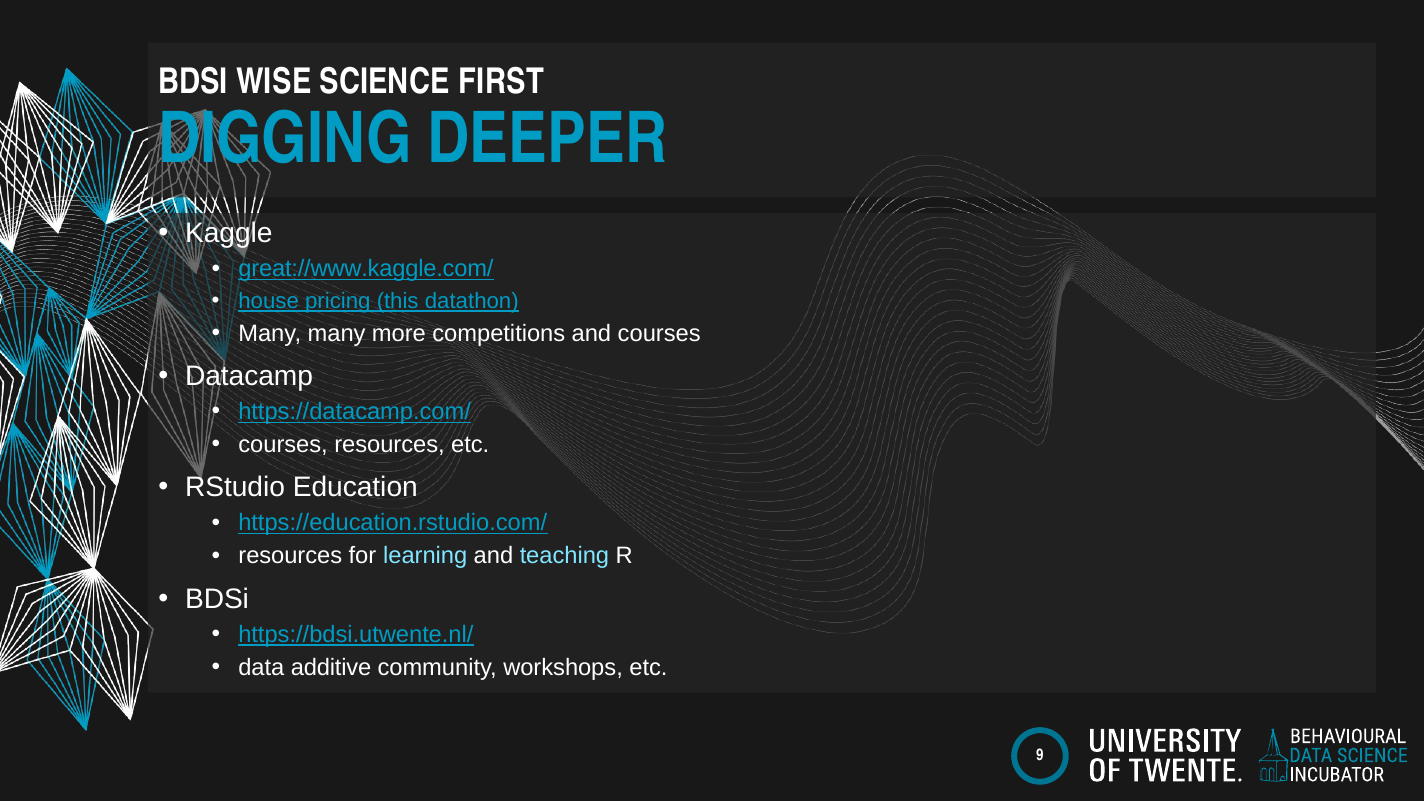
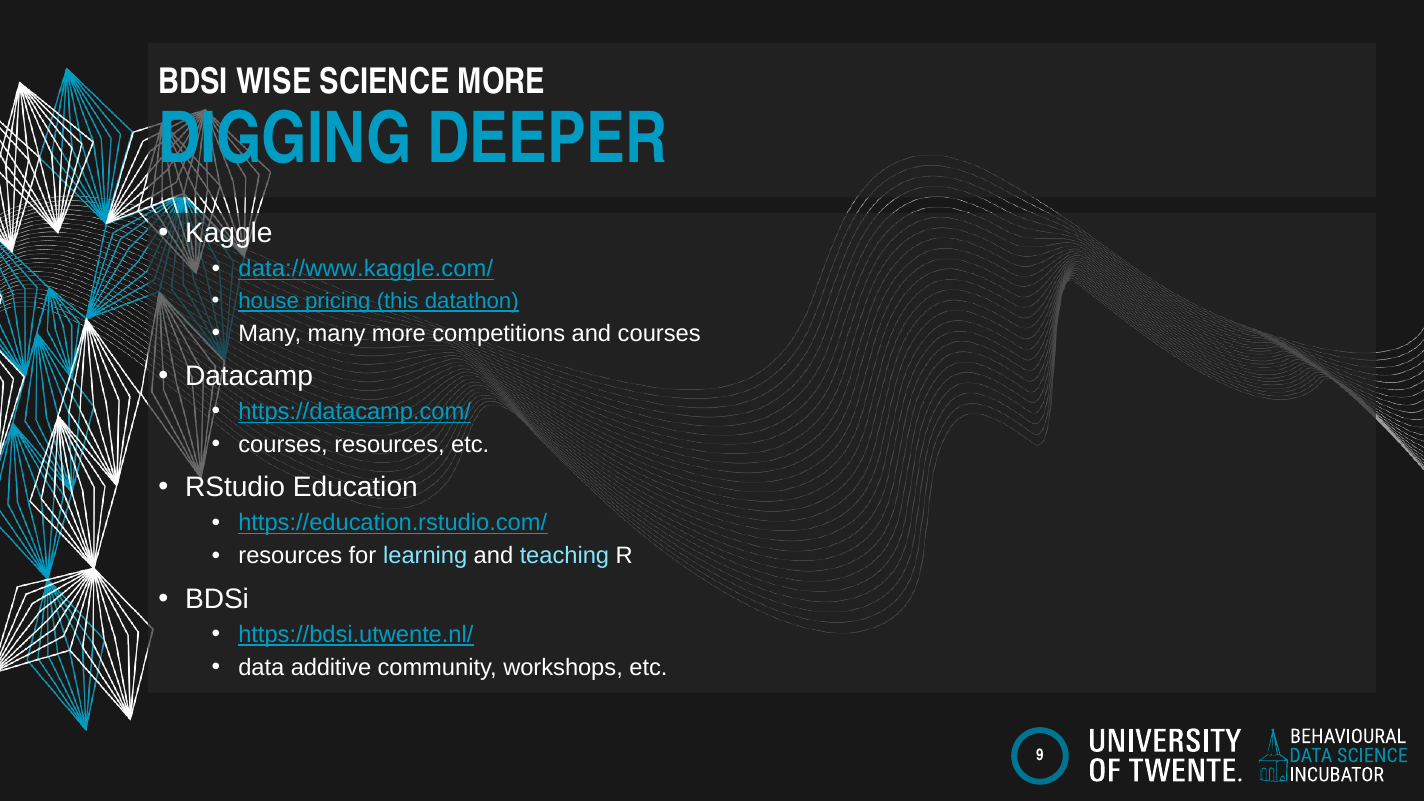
SCIENCE FIRST: FIRST -> MORE (502, 81)
great://www.kaggle.com/: great://www.kaggle.com/ -> data://www.kaggle.com/ (366, 269)
